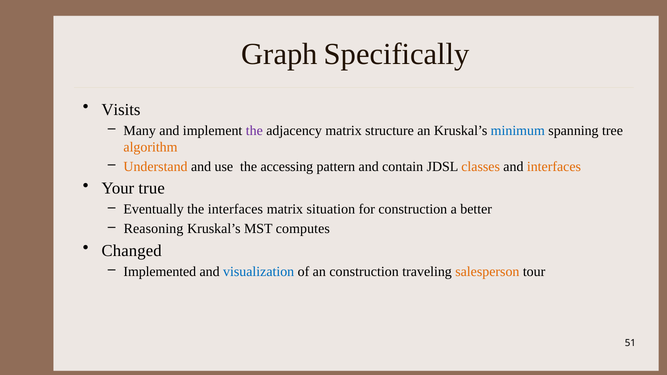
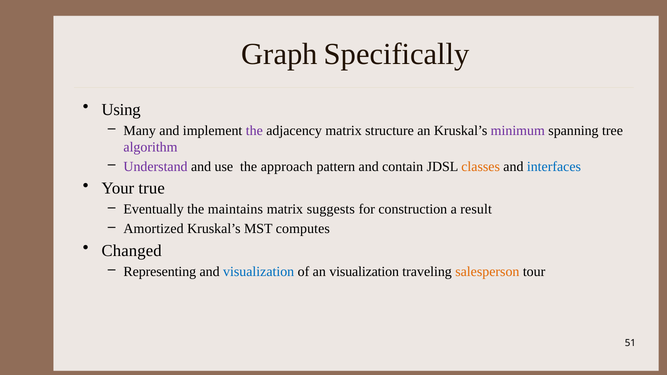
Visits: Visits -> Using (121, 110)
minimum colour: blue -> purple (518, 130)
algorithm colour: orange -> purple (150, 147)
Understand colour: orange -> purple (156, 167)
accessing: accessing -> approach (287, 167)
interfaces colour: orange -> blue (554, 167)
the interfaces: interfaces -> maintains (235, 209)
situation: situation -> suggests (331, 209)
better: better -> result (476, 209)
Reasoning: Reasoning -> Amortized (154, 229)
Implemented: Implemented -> Representing (160, 272)
an construction: construction -> visualization (364, 272)
